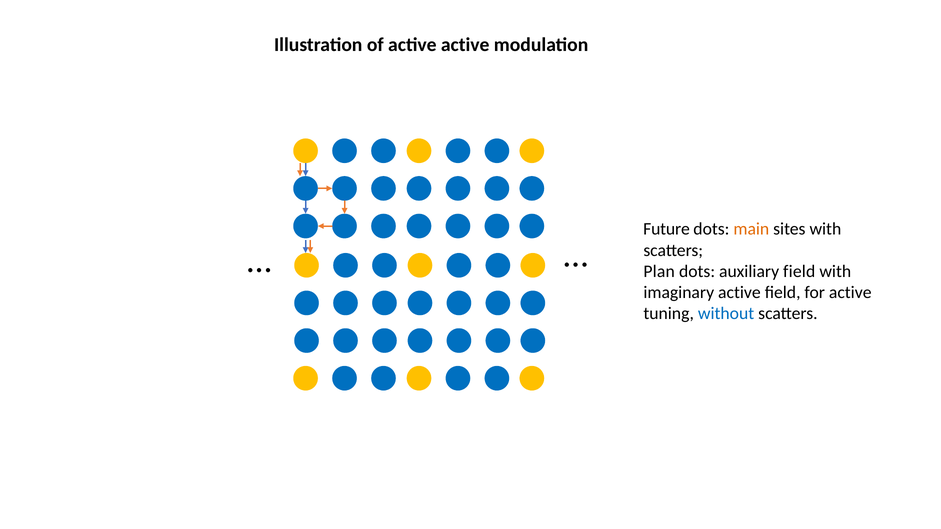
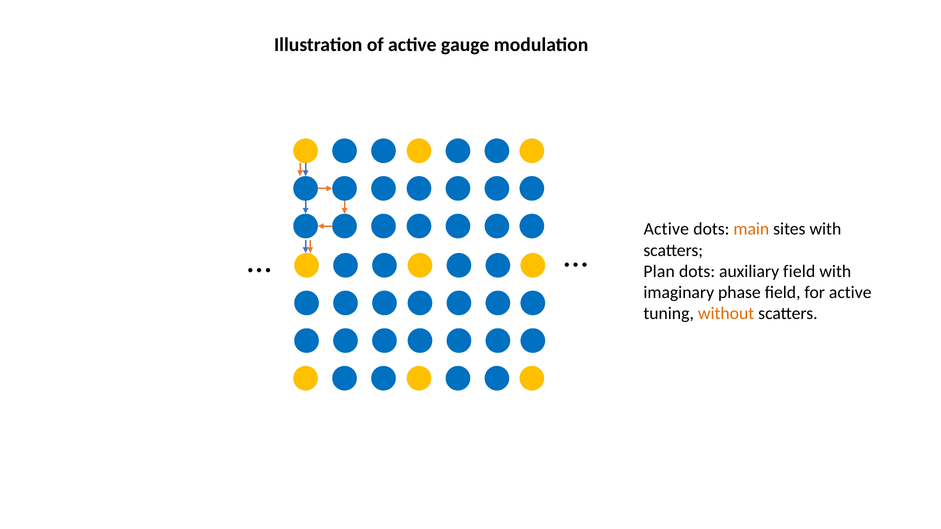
active active: active -> gauge (465, 45)
Future: Future -> Active (666, 229)
imaginary active: active -> phase (739, 293)
without colour: blue -> orange (726, 314)
